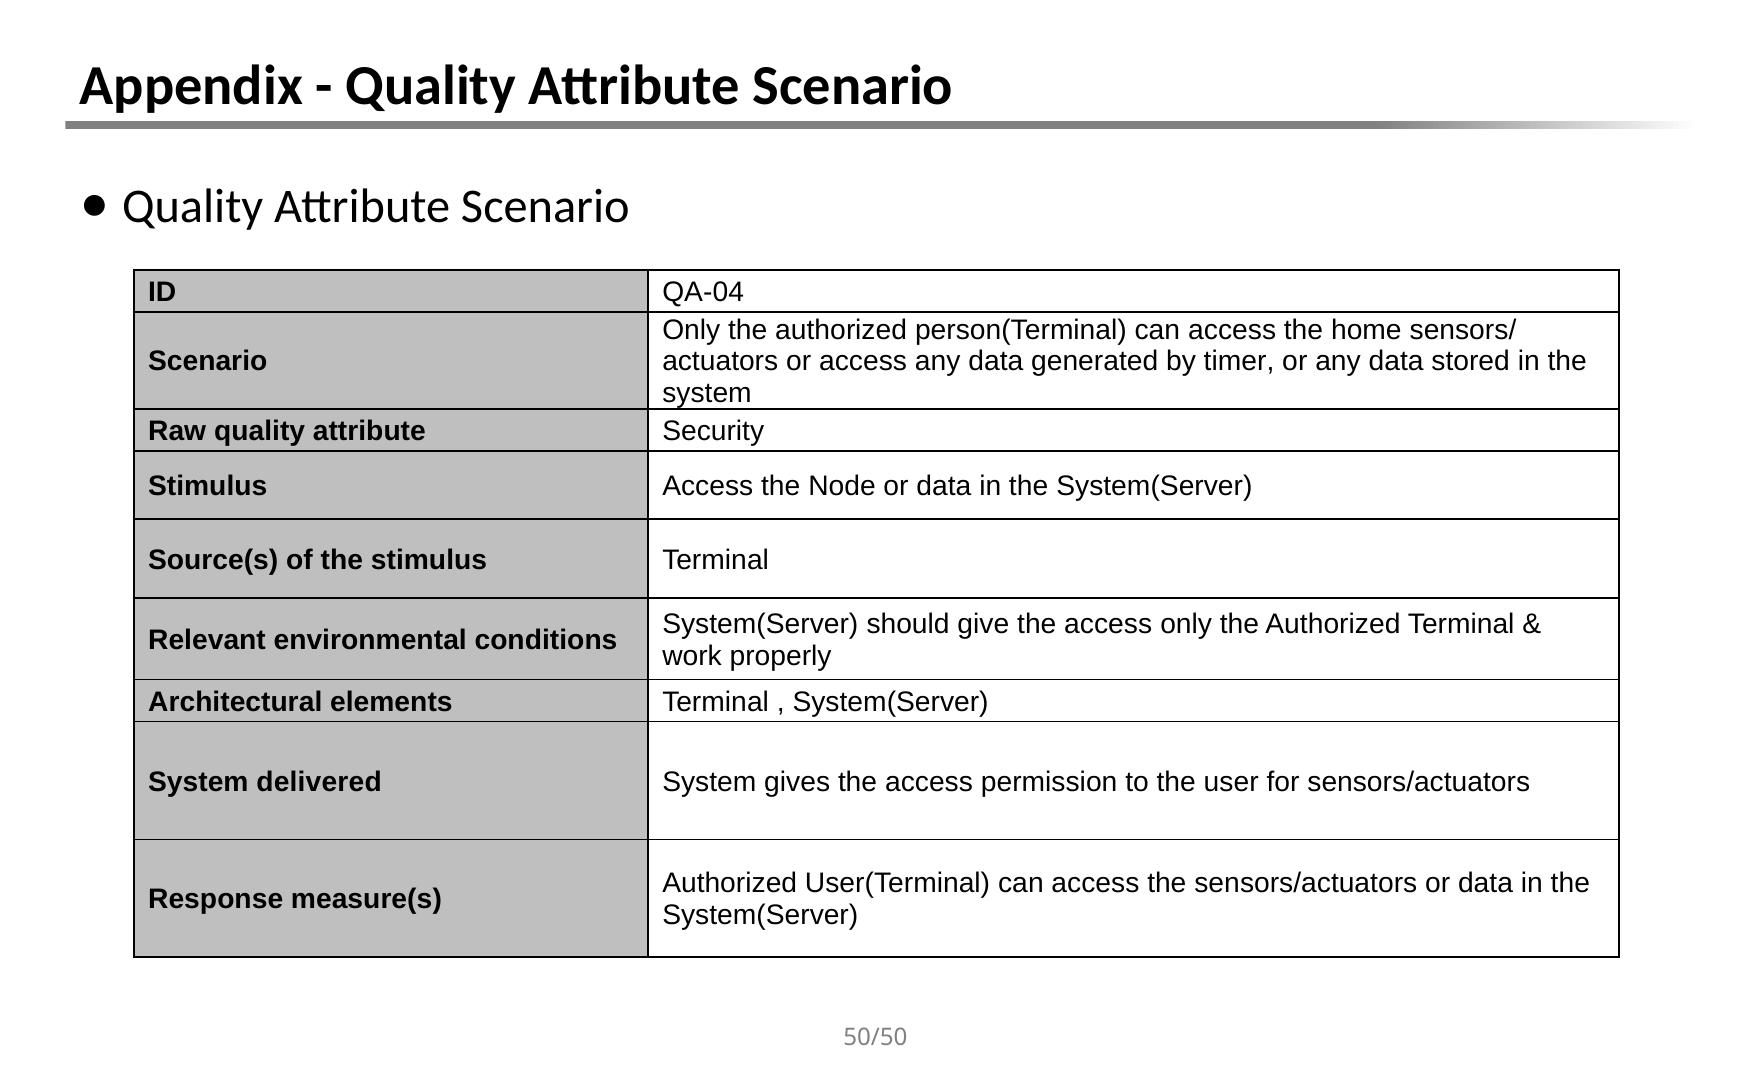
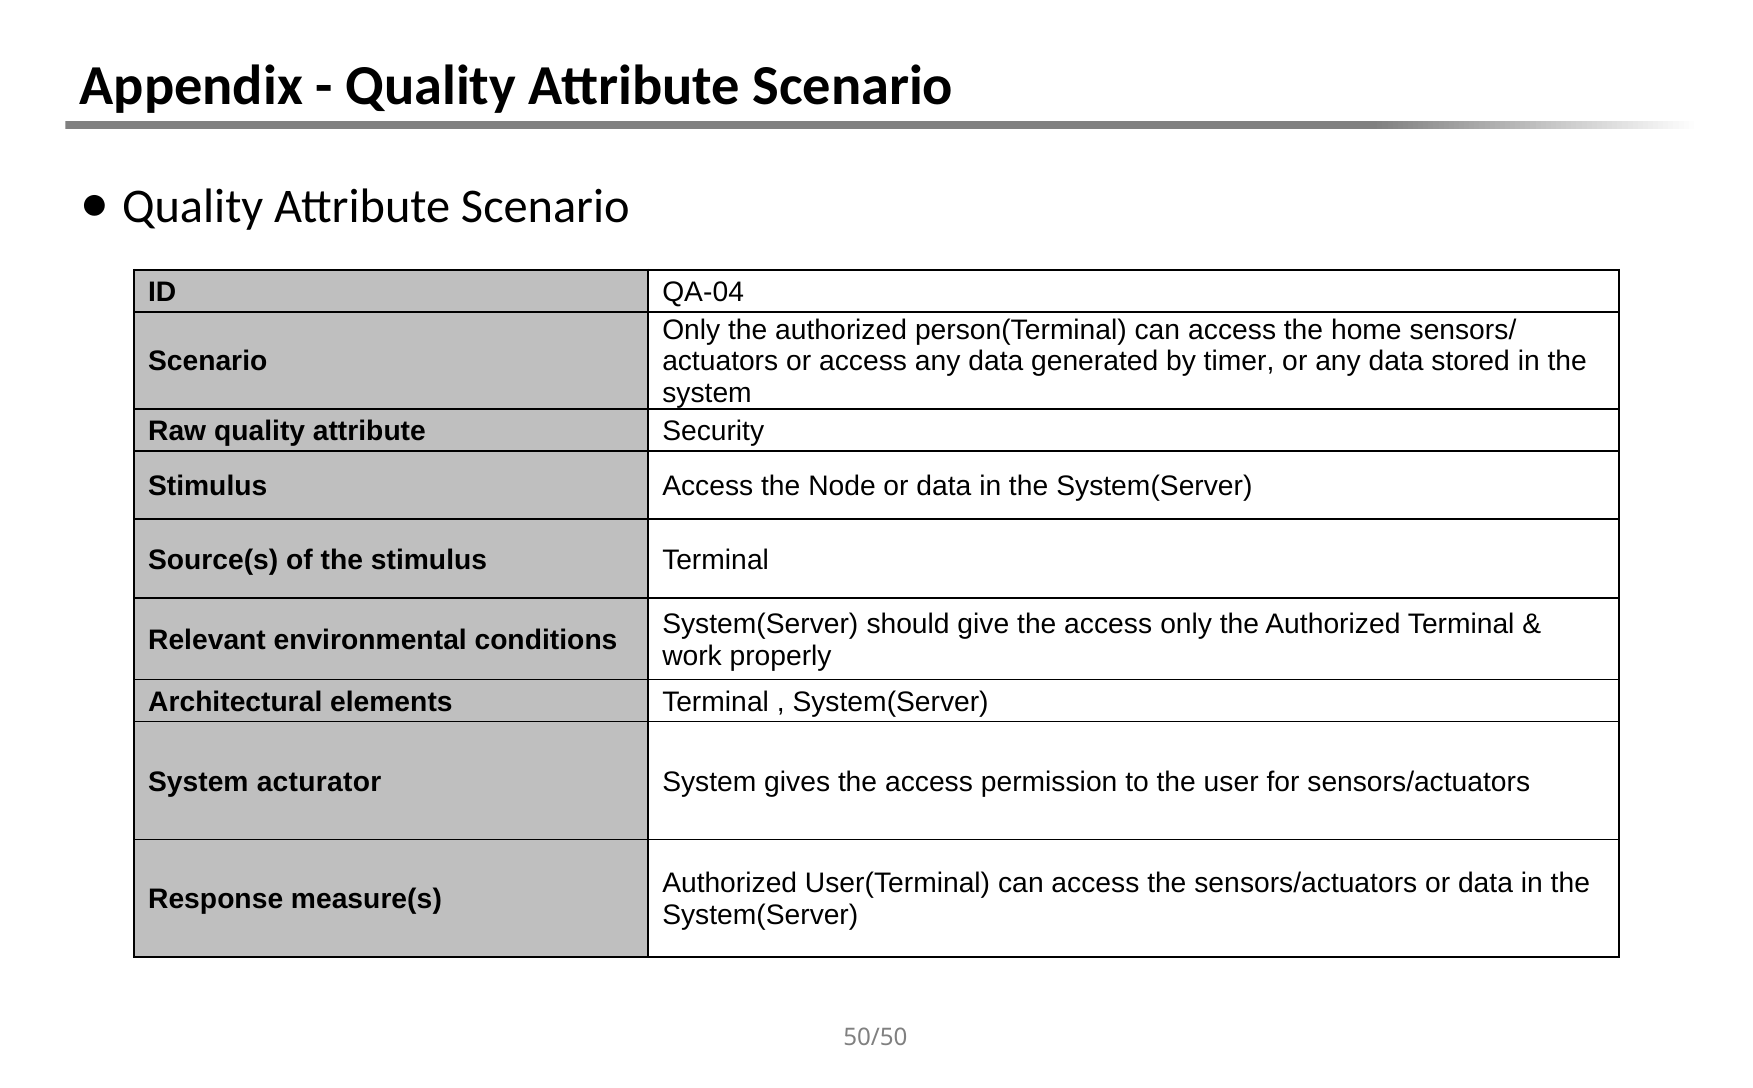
delivered: delivered -> acturator (319, 782)
